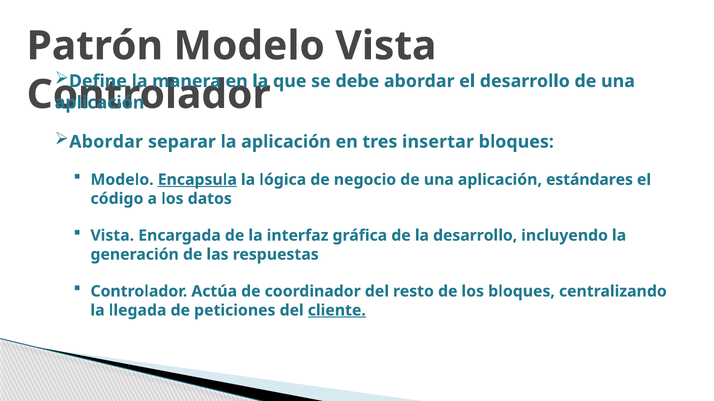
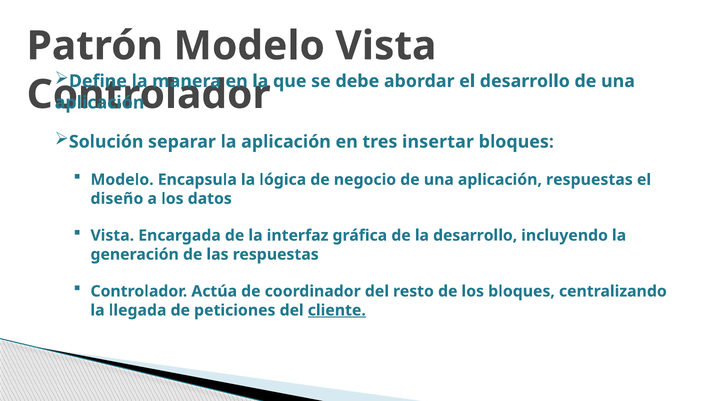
Abordar: Abordar -> Solución (106, 142)
Encapsula underline: present -> none (197, 180)
aplicación estándares: estándares -> respuestas (589, 180)
código: código -> diseño (117, 199)
